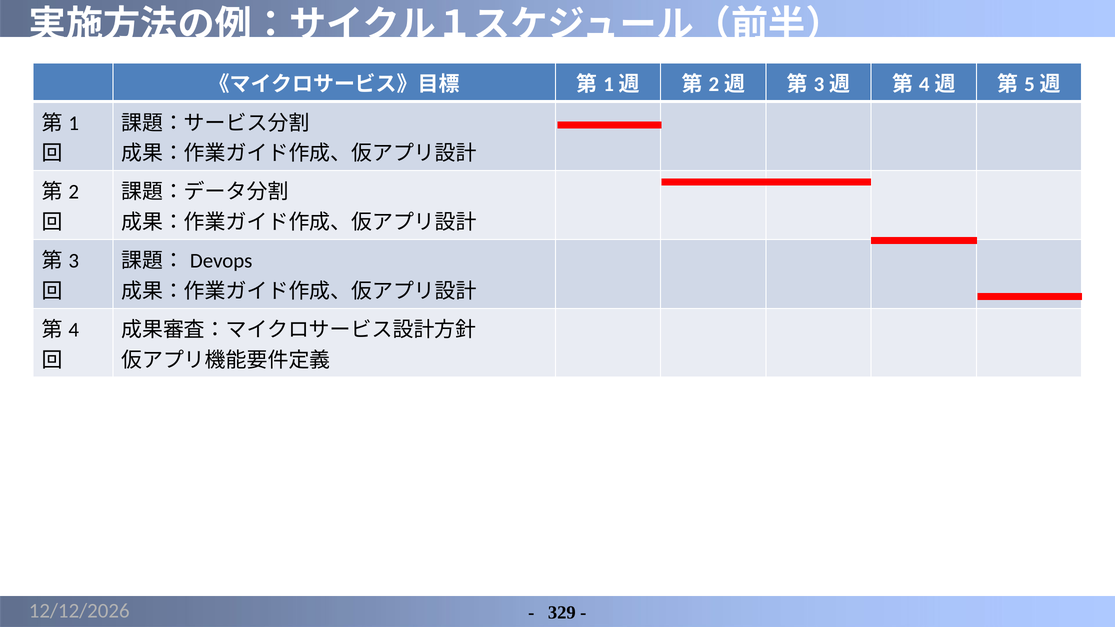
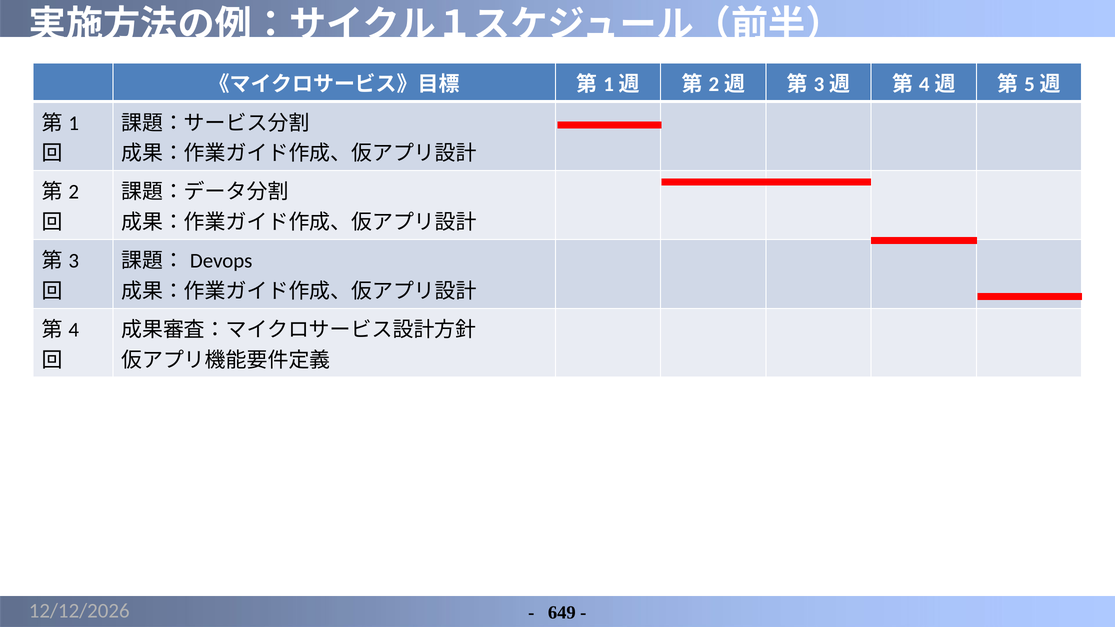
329: 329 -> 649 (562, 613)
